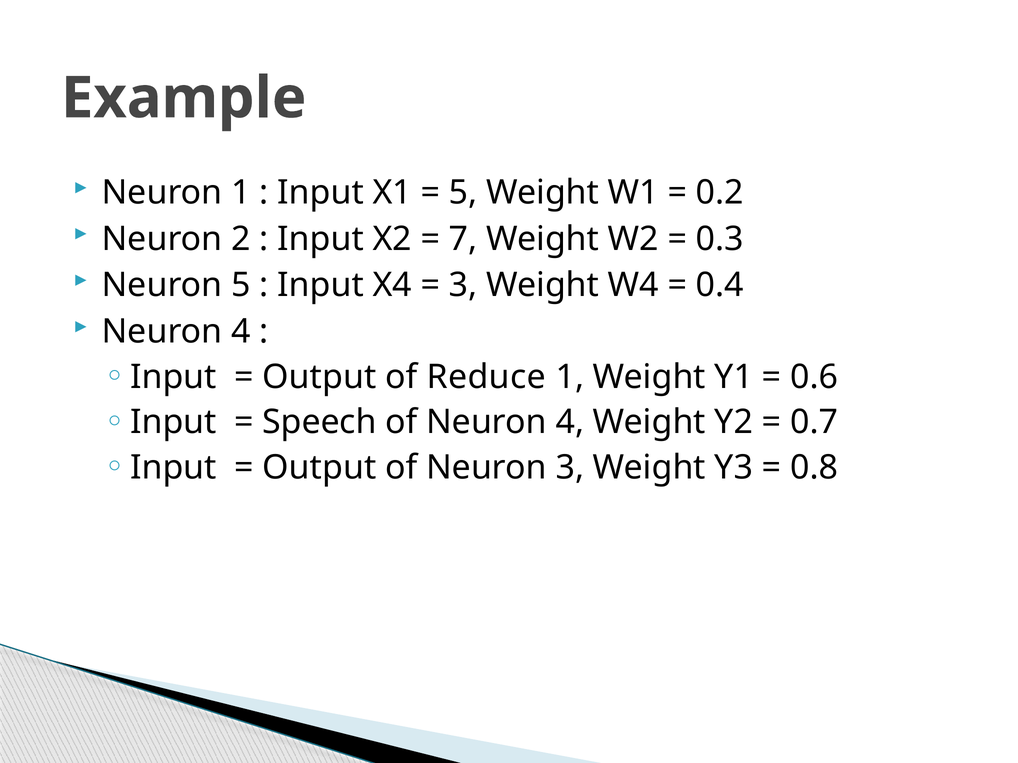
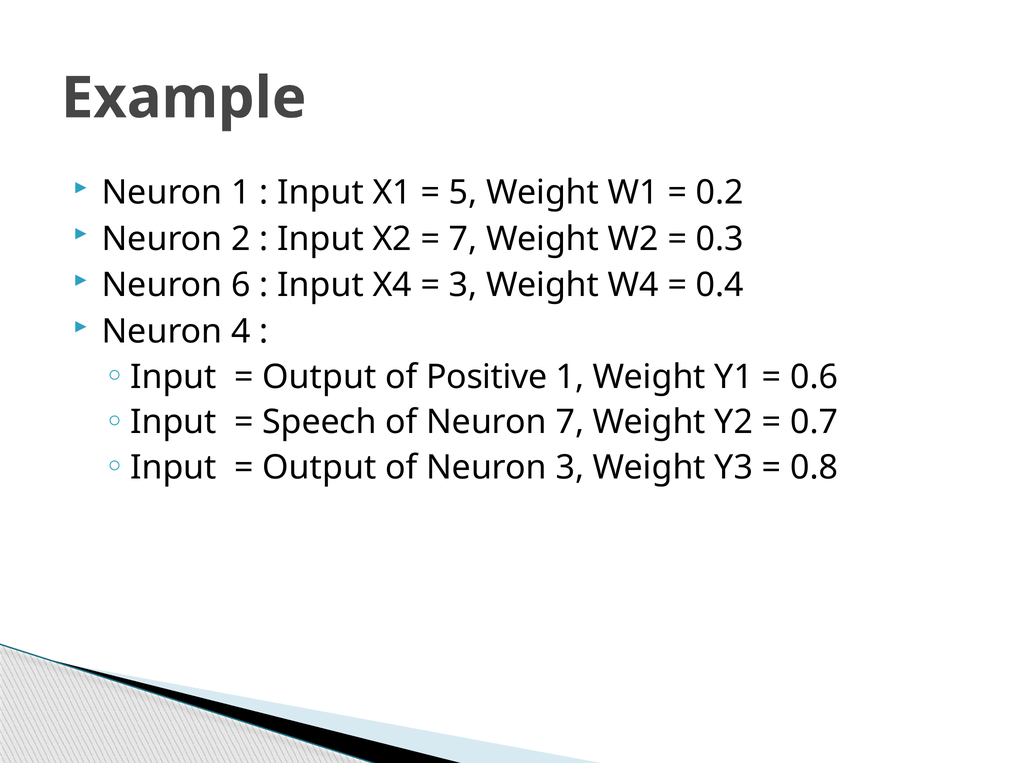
Neuron 5: 5 -> 6 (241, 285)
Reduce: Reduce -> Positive (487, 377)
of Neuron 4: 4 -> 7 (570, 422)
